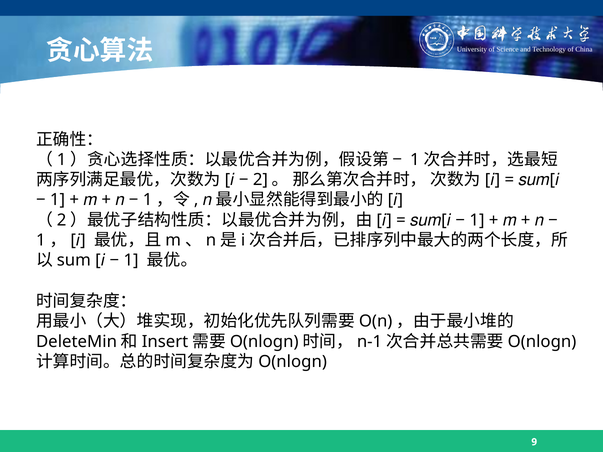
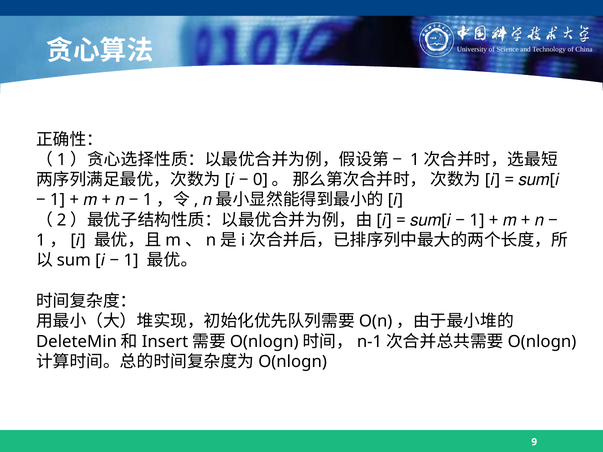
2: 2 -> 0 (260, 180)
